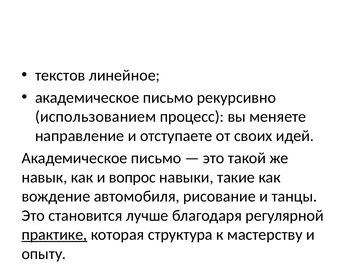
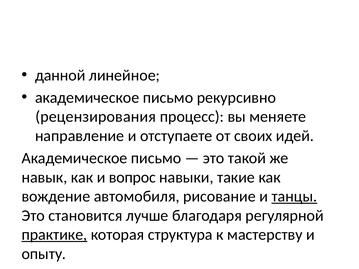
текстов: текстов -> данной (60, 75)
использованием: использованием -> рецензирования (96, 117)
танцы underline: none -> present (294, 197)
